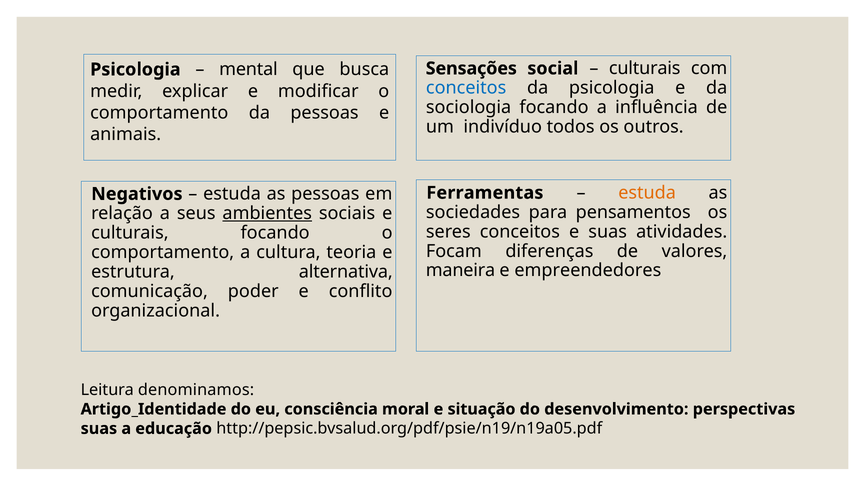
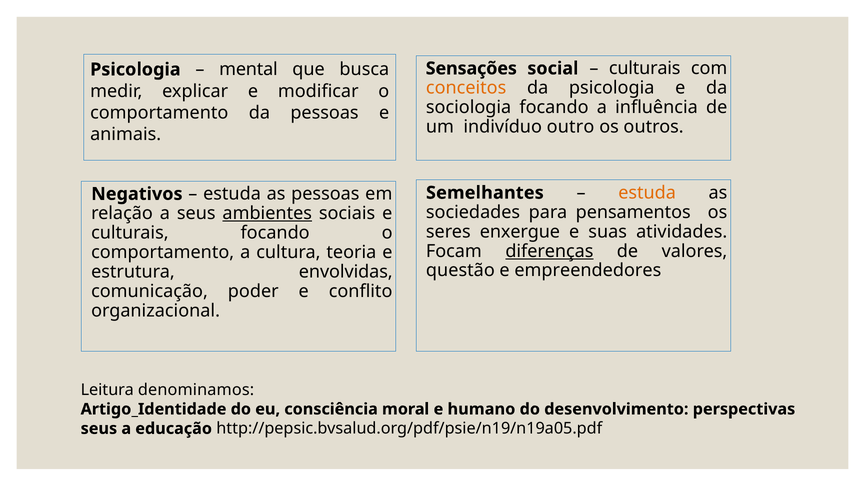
conceitos colour: blue -> orange (466, 88)
todos: todos -> outro (570, 127)
Ferramentas: Ferramentas -> Semelhantes (485, 193)
seres conceitos: conceitos -> enxergue (520, 232)
diferenças underline: none -> present (549, 251)
maneira: maneira -> questão (460, 271)
alternativa: alternativa -> envolvidas (346, 272)
situação: situação -> humano (481, 410)
suas: suas -> seus (99, 429)
